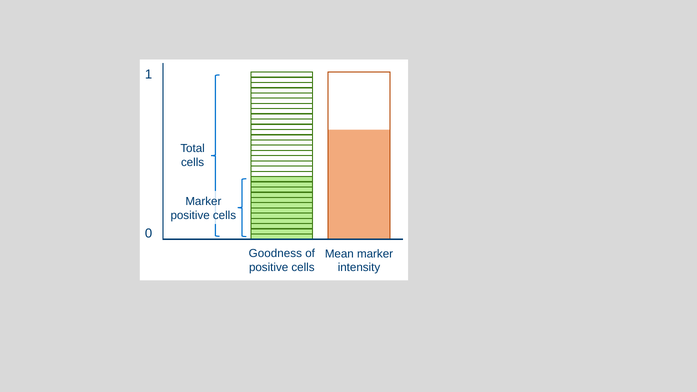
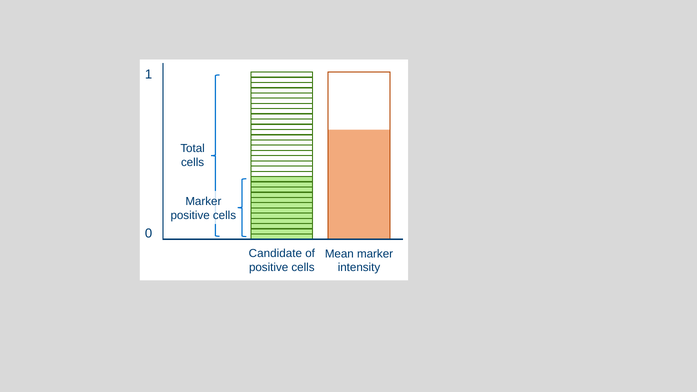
Goodness: Goodness -> Candidate (275, 254)
